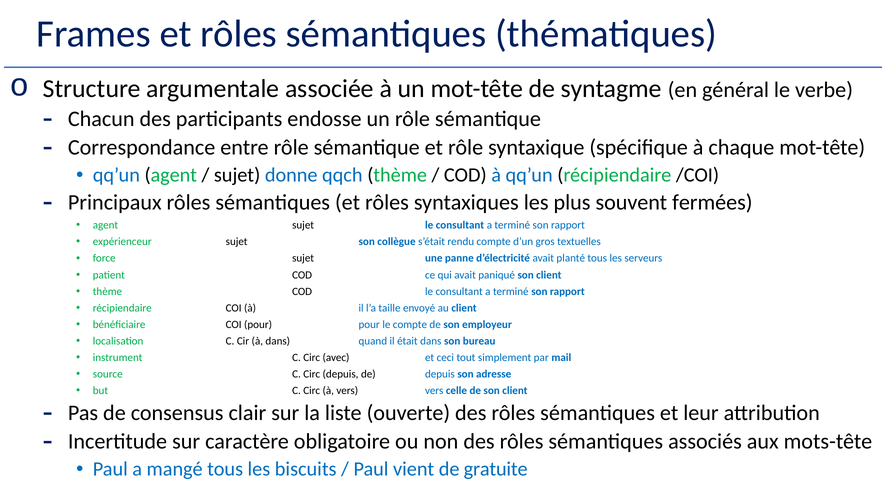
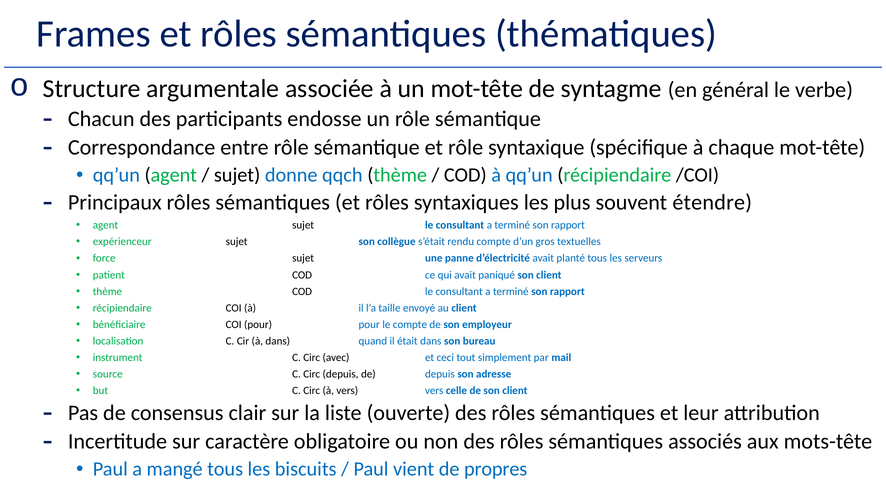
fermées: fermées -> étendre (712, 203)
gratuite: gratuite -> propres (496, 469)
